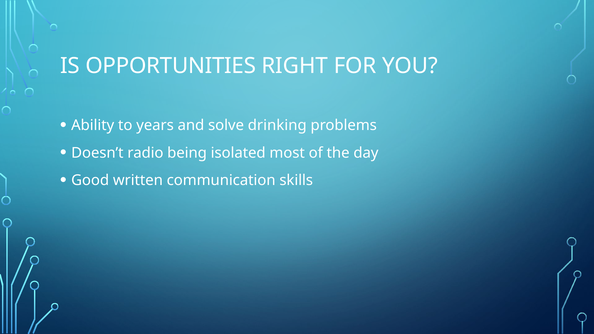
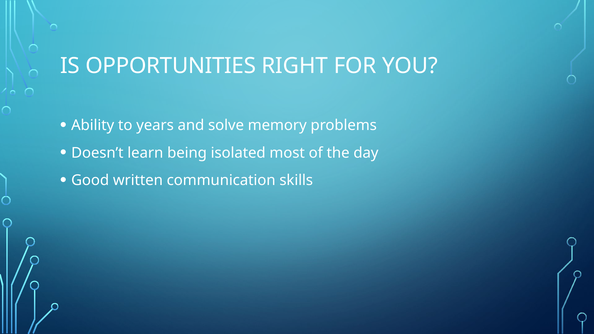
drinking: drinking -> memory (277, 125)
radio: radio -> learn (145, 153)
